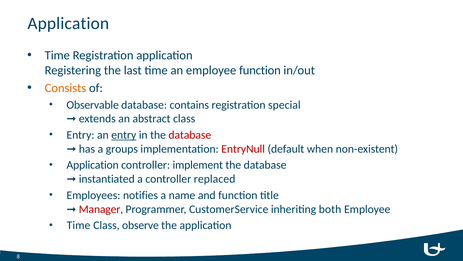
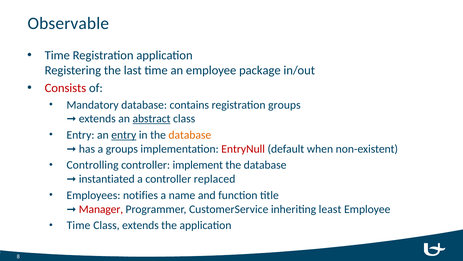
Application: Application -> Observable (68, 23)
employee function: function -> package (260, 70)
Consists colour: orange -> red (65, 88)
Observable: Observable -> Mandatory (93, 105)
registration special: special -> groups (284, 105)
abstract underline: none -> present (152, 119)
database colour: red -> orange (190, 135)
Application: Application -> Controlling (93, 165)
both: both -> least (330, 209)
Class observe: observe -> extends (140, 225)
